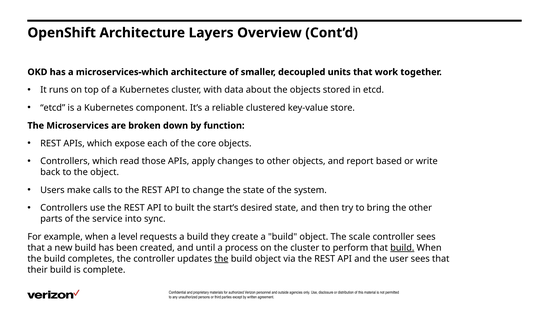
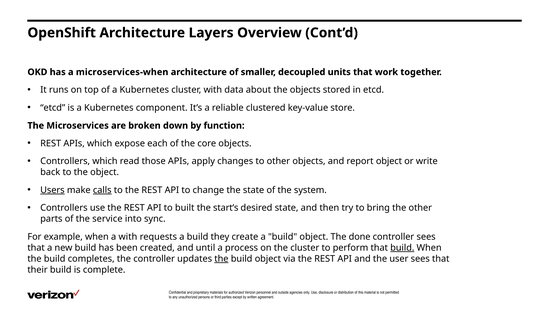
microservices-which: microservices-which -> microservices-when (122, 72)
report based: based -> object (389, 161)
Users underline: none -> present (52, 190)
calls underline: none -> present (102, 190)
a level: level -> with (128, 237)
scale: scale -> done (360, 237)
